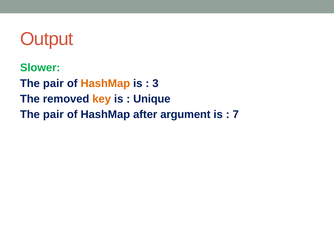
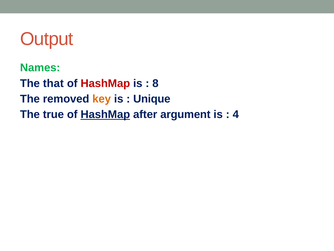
Slower: Slower -> Names (40, 68)
pair: pair -> that (53, 83)
HashMap colour: orange -> red (105, 83)
3: 3 -> 8 (155, 83)
pair: pair -> true (53, 114)
HashMap underline: none -> present (105, 114)
7: 7 -> 4 (236, 114)
